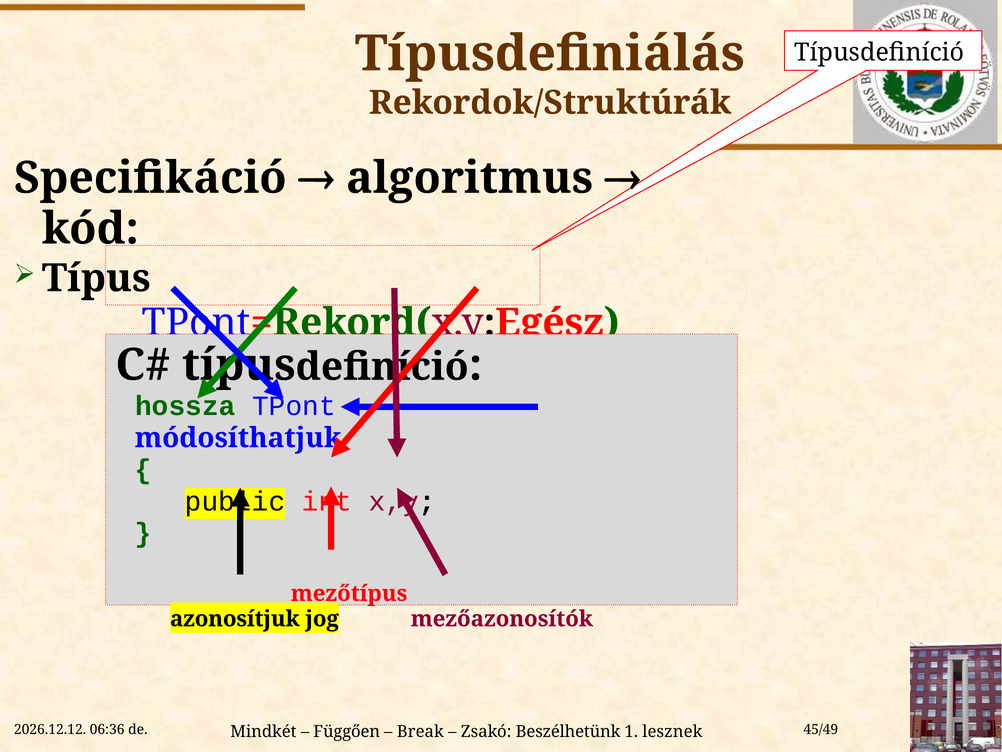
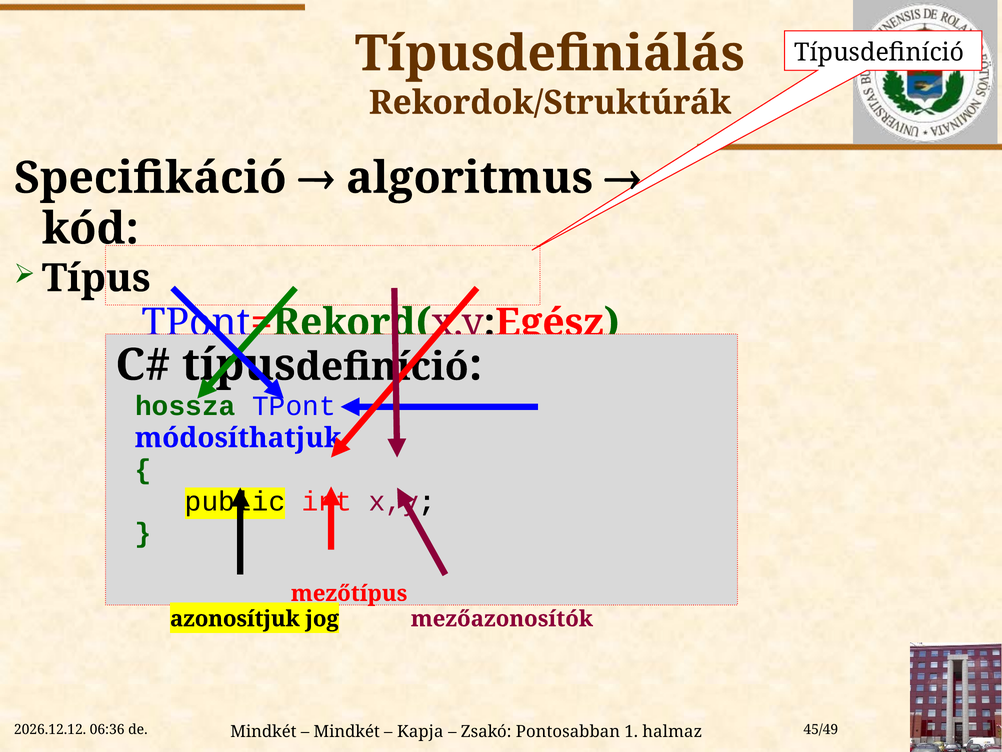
Függően: Függően -> Mindkét (347, 731)
Break: Break -> Kapja (420, 731)
Beszélhetünk: Beszélhetünk -> Pontosabban (568, 731)
lesznek: lesznek -> halmaz (672, 731)
